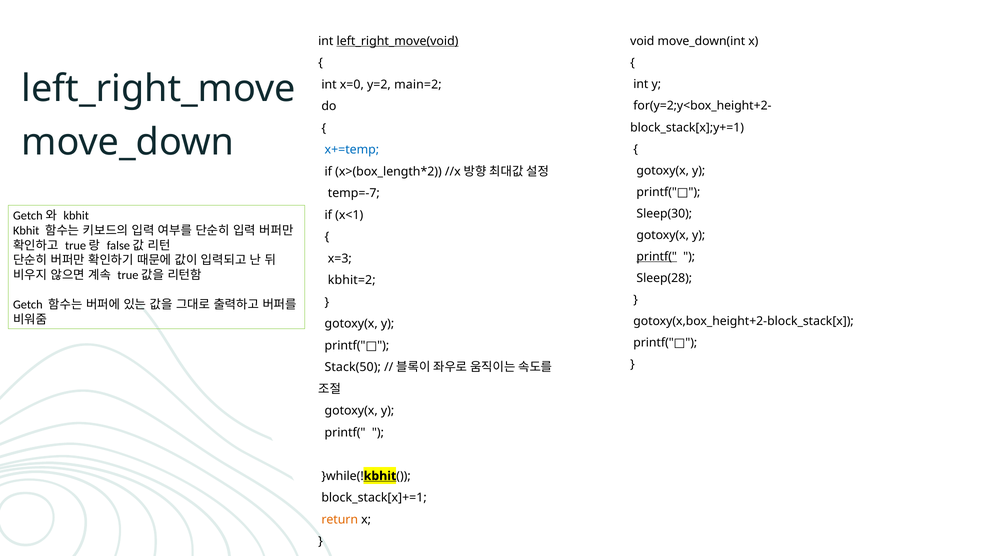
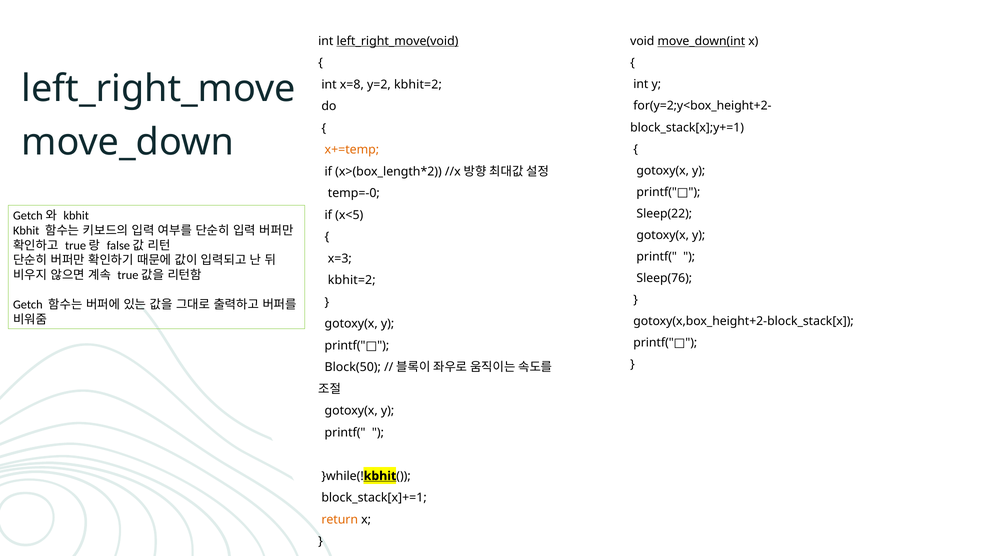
move_down(int underline: none -> present (701, 41)
x=0: x=0 -> x=8 (352, 85)
y=2 main=2: main=2 -> kbhit=2 (418, 85)
x+=temp colour: blue -> orange (352, 150)
temp=-7: temp=-7 -> temp=-0 (354, 193)
Sleep(30: Sleep(30 -> Sleep(22 (664, 214)
x<1: x<1 -> x<5 (349, 215)
printf( underline: present -> none (657, 257)
Sleep(28: Sleep(28 -> Sleep(76 (664, 278)
Stack(50: Stack(50 -> Block(50 (353, 367)
